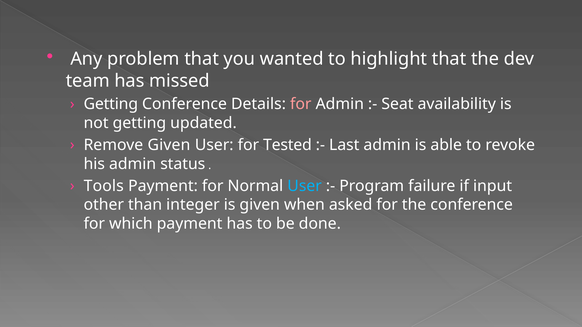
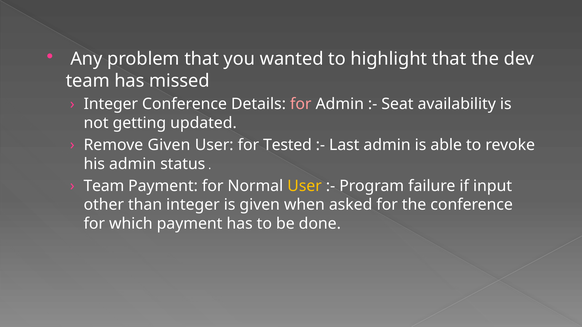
Getting: Getting -> Integer (111, 104)
Tools: Tools -> Team (104, 186)
User colour: light blue -> yellow (305, 186)
